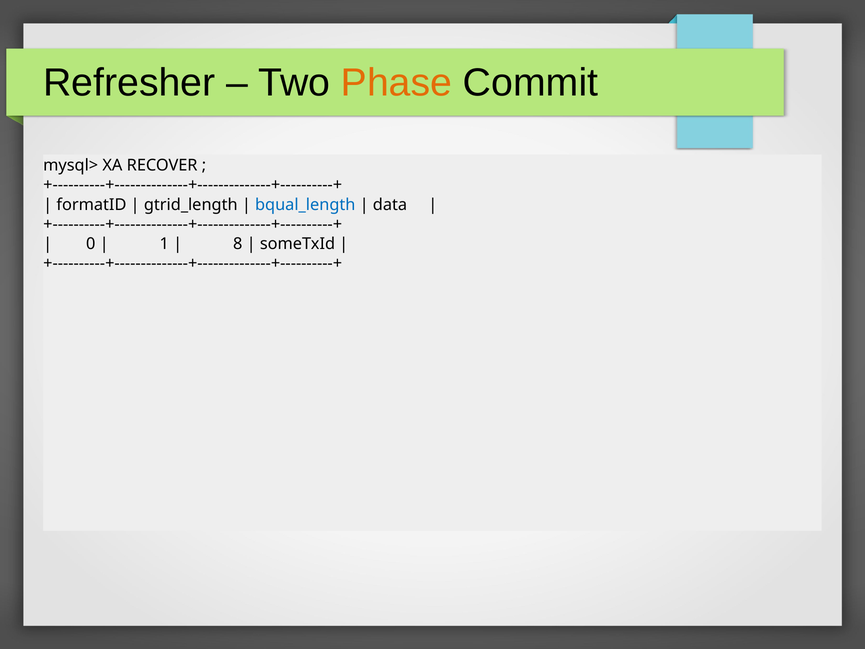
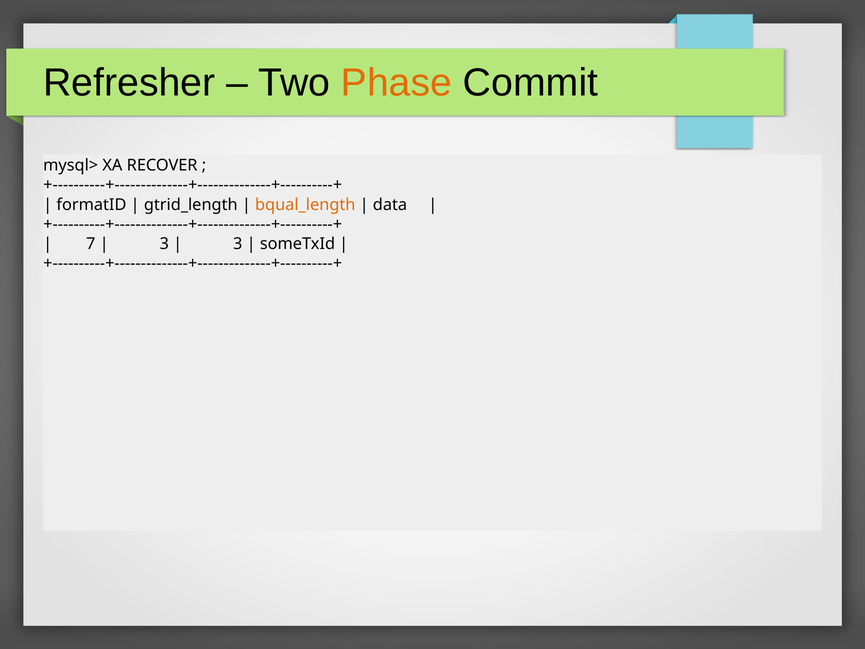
bqual_length colour: blue -> orange (305, 205)
0: 0 -> 7 (91, 244)
1: 1 -> 3 (164, 244)
8: 8 -> 3 (238, 244)
